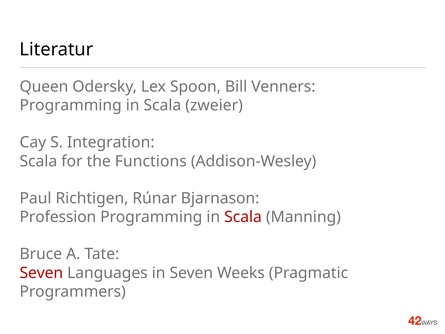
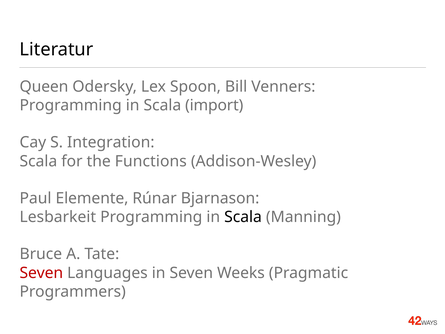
zweier: zweier -> import (214, 105)
Richtigen: Richtigen -> Elemente (92, 198)
Profession: Profession -> Lesbarkeit (58, 217)
Scala colour: red -> black (243, 217)
